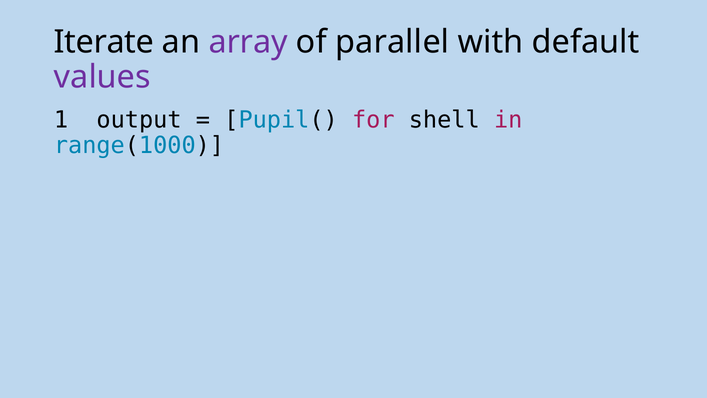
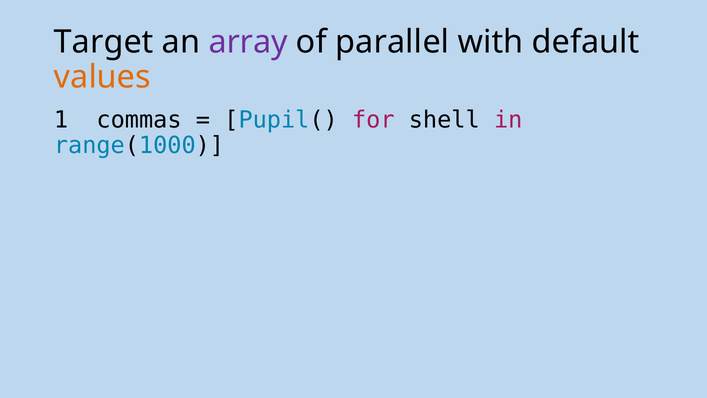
Iterate: Iterate -> Target (104, 42)
values colour: purple -> orange (102, 77)
output: output -> commas (139, 120)
